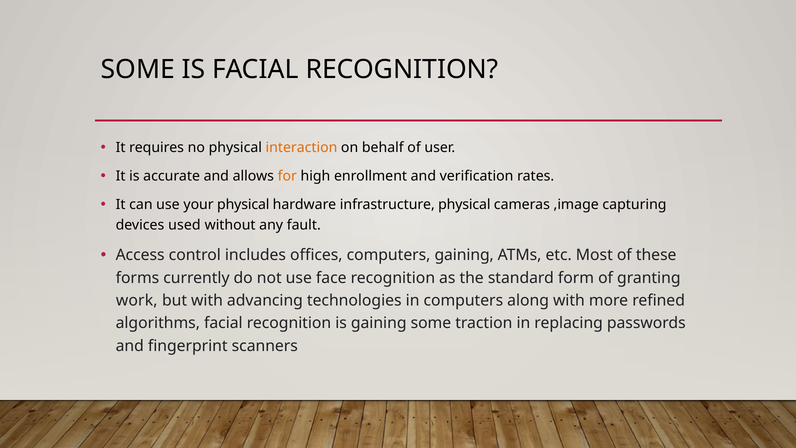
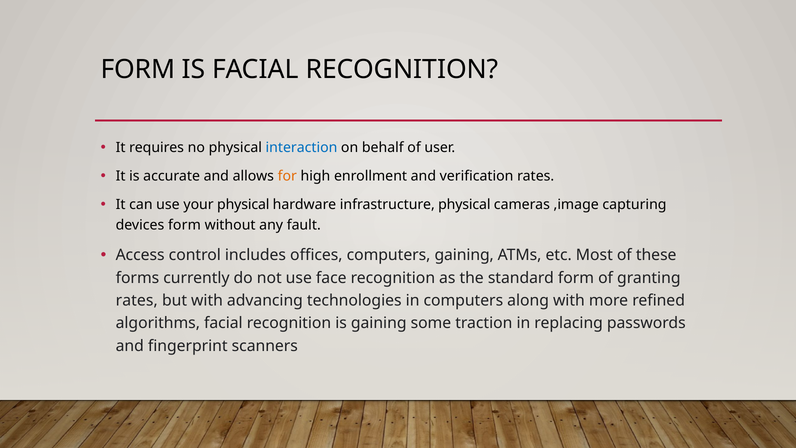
SOME: SOME -> FORM (138, 70)
interaction colour: orange -> blue (301, 147)
devices used: used -> form (184, 225)
work: work -> rates (137, 300)
